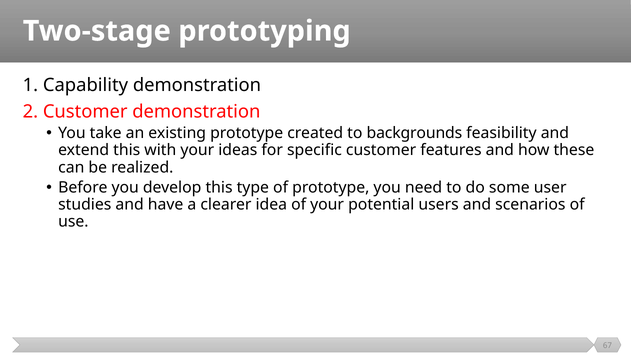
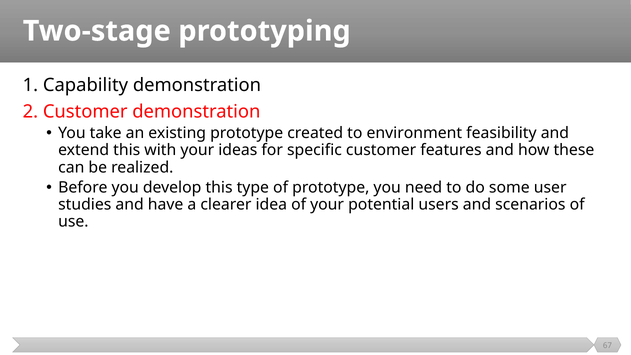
backgrounds: backgrounds -> environment (414, 133)
